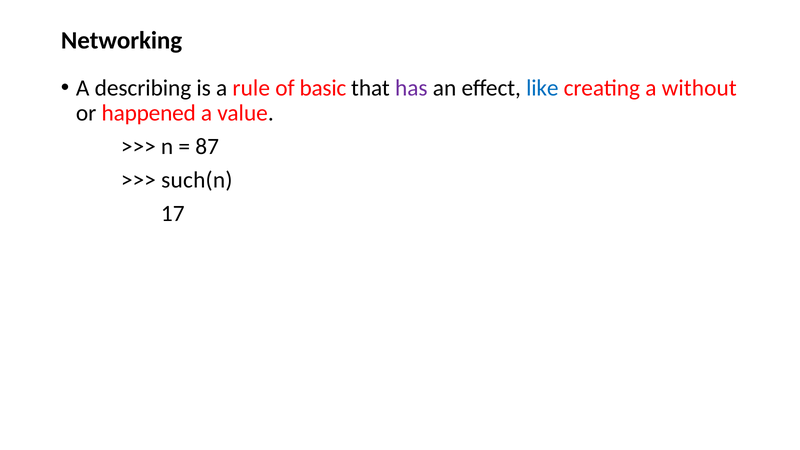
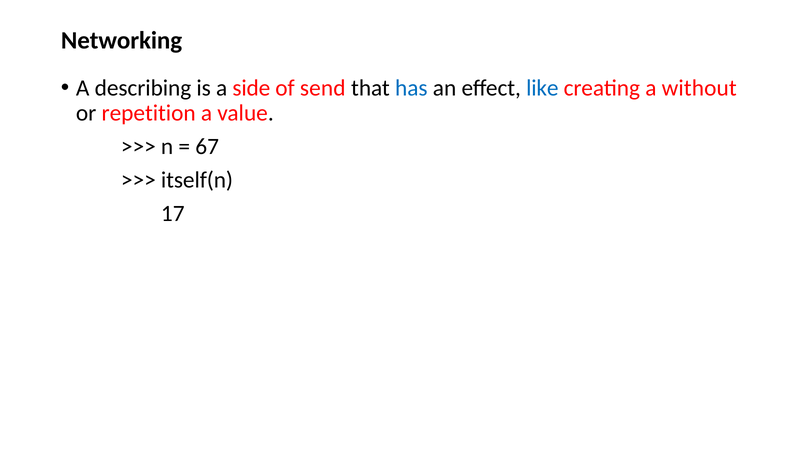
rule: rule -> side (251, 88)
basic: basic -> send (323, 88)
has colour: purple -> blue (411, 88)
happened: happened -> repetition (149, 113)
87: 87 -> 67 (207, 147)
such(n: such(n -> itself(n (197, 180)
